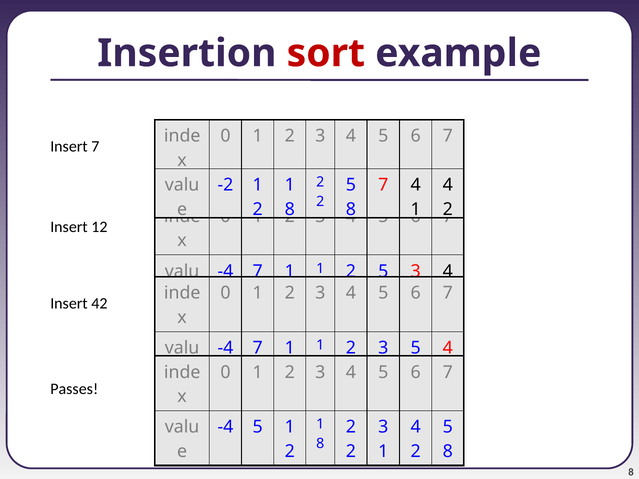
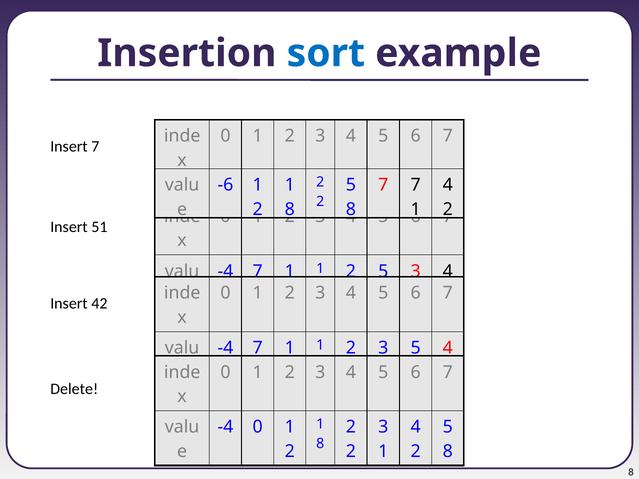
sort colour: red -> blue (326, 53)
-2: -2 -> -6 (225, 185)
7 4: 4 -> 7 (416, 185)
12: 12 -> 51 (99, 227)
Passes: Passes -> Delete (74, 389)
-4 5: 5 -> 0 (258, 427)
